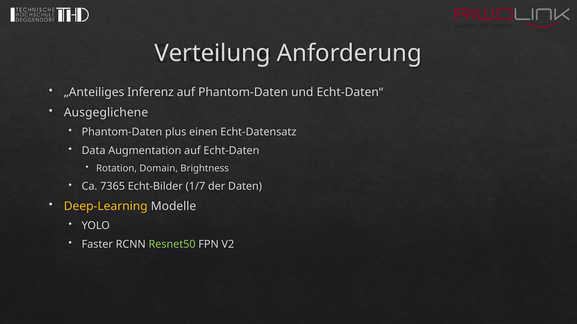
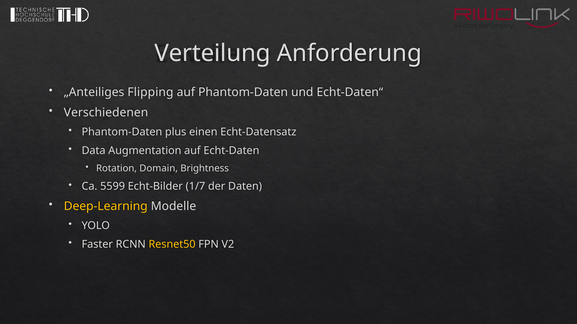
Inferenz: Inferenz -> Flipping (150, 92)
Ausgeglichene: Ausgeglichene -> Verschiedenen (106, 113)
7365: 7365 -> 5599 (113, 187)
Resnet50 colour: light green -> yellow (172, 245)
